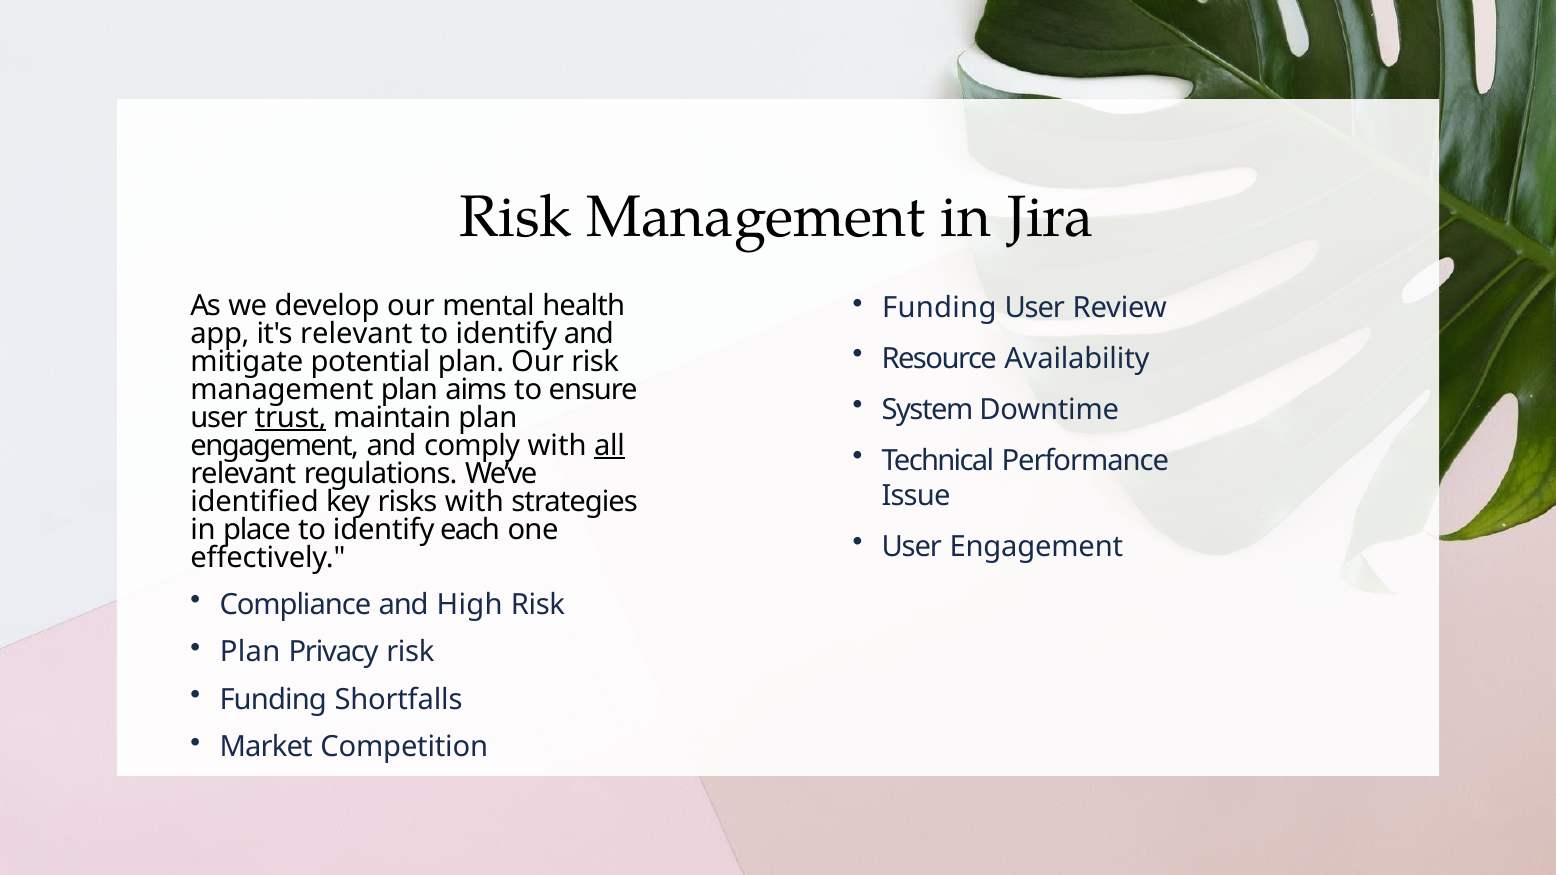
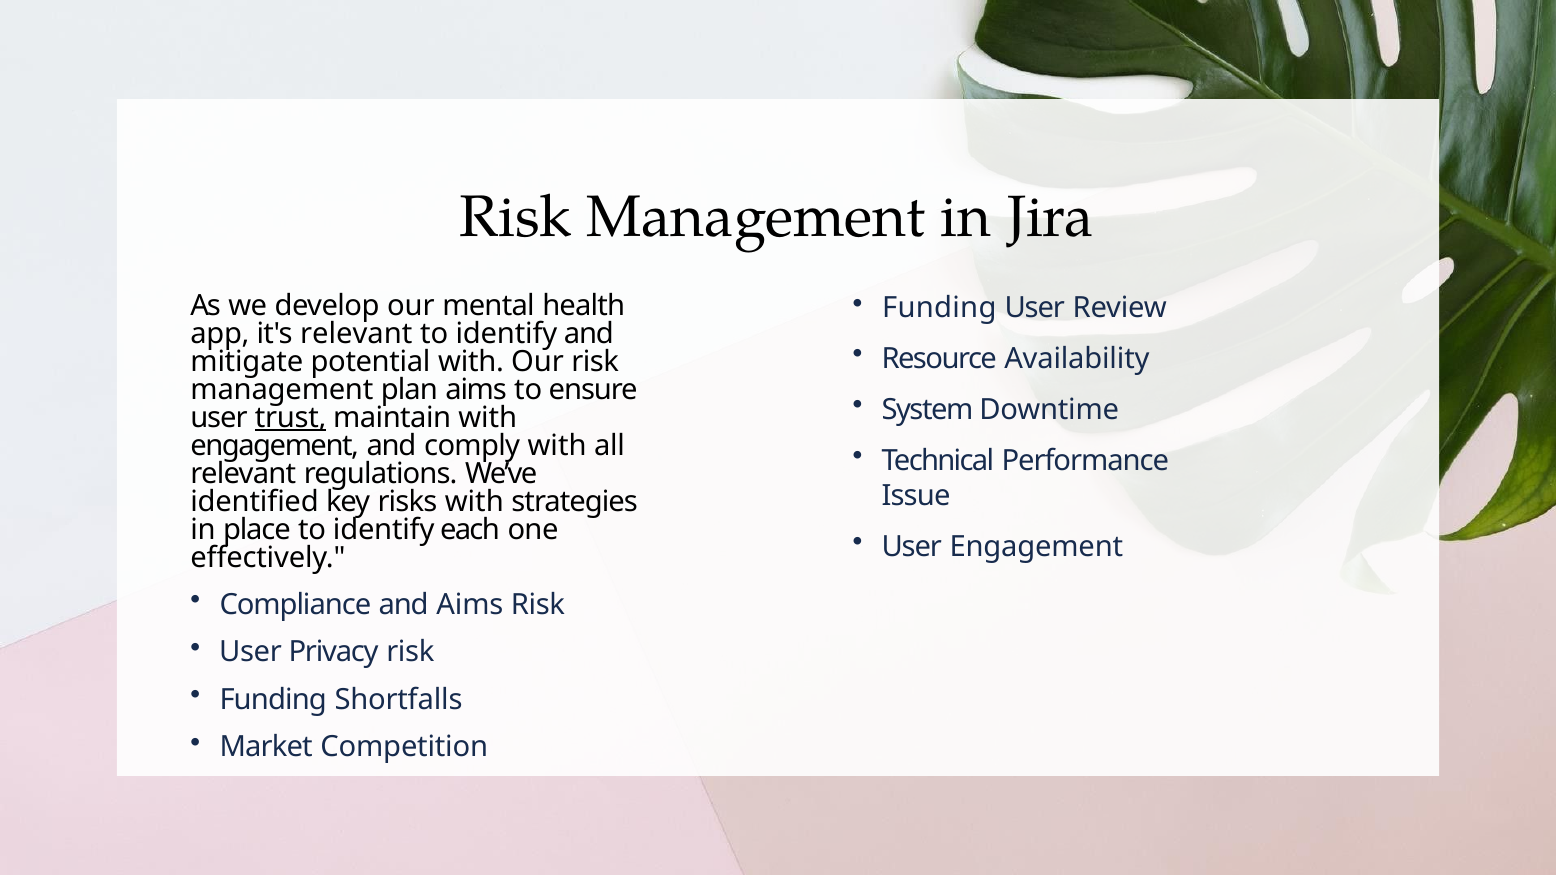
potential plan: plan -> with (471, 362)
maintain plan: plan -> with (488, 418)
all underline: present -> none (610, 446)
and High: High -> Aims (470, 605)
Plan: Plan -> User (250, 652)
